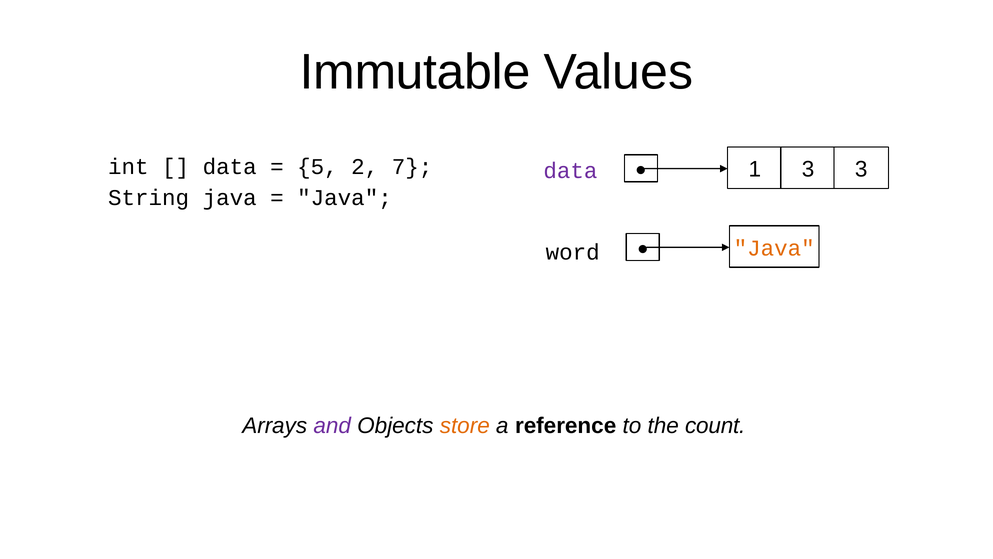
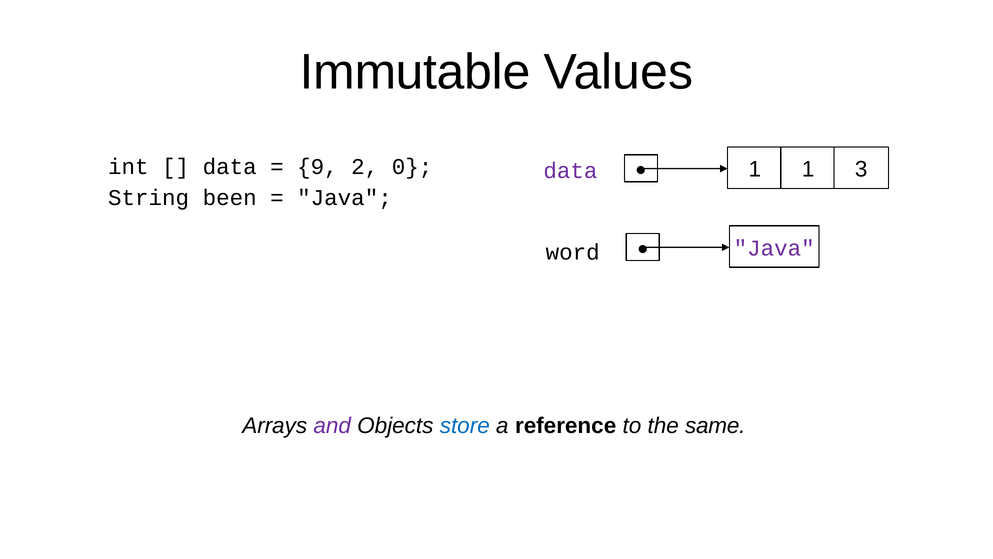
5: 5 -> 9 (317, 167)
7: 7 -> 0 (412, 167)
1 3: 3 -> 1 (808, 169)
String java: java -> been (230, 198)
Java colour: orange -> purple (774, 248)
store colour: orange -> blue (465, 426)
count: count -> same (715, 426)
